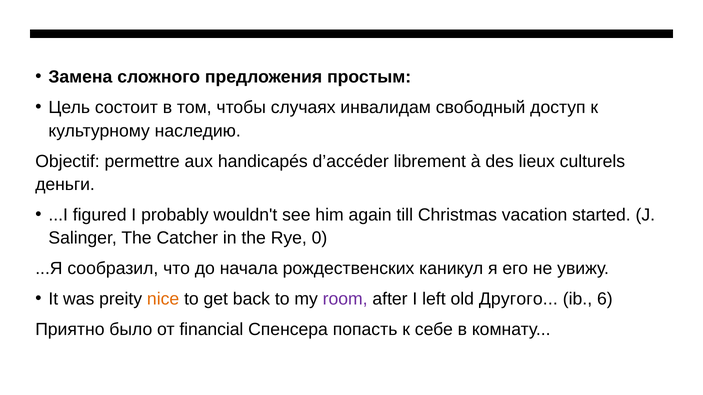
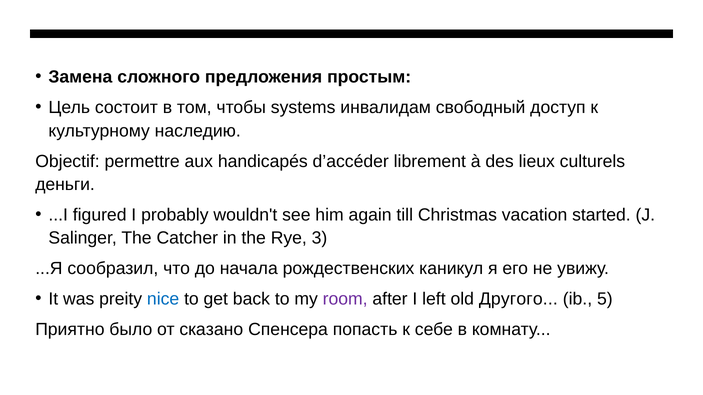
случаях: случаях -> systems (303, 108)
0: 0 -> 3 (320, 238)
nice colour: orange -> blue (163, 299)
6: 6 -> 5 (605, 299)
financial: financial -> сказано (211, 330)
